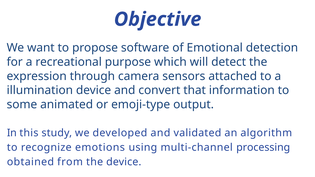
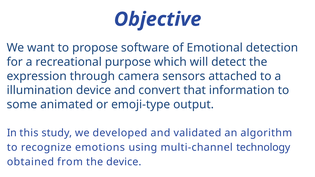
processing: processing -> technology (263, 148)
